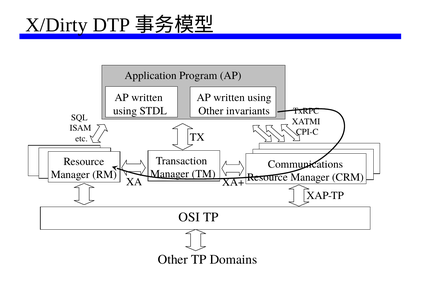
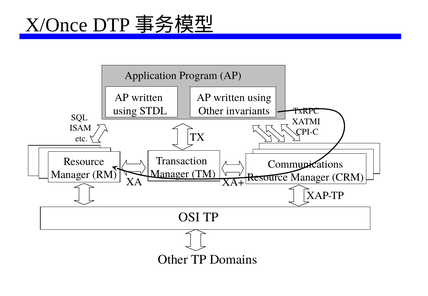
X/Dirty: X/Dirty -> X/Once (56, 25)
